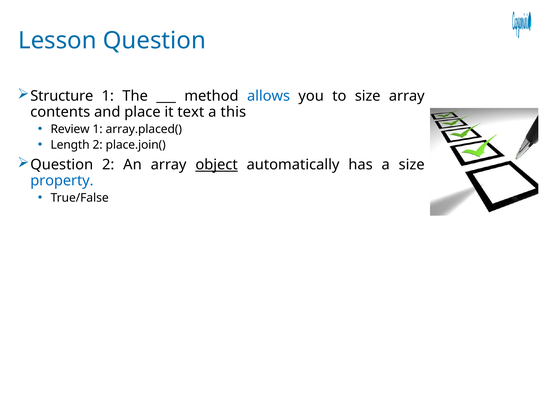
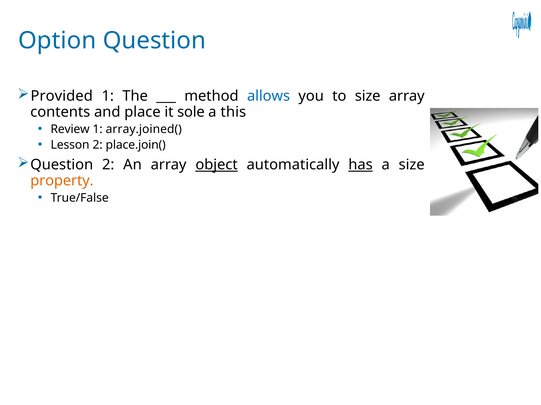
Lesson: Lesson -> Option (57, 41)
Structure: Structure -> Provided (62, 96)
text: text -> sole (191, 112)
array.placed(: array.placed( -> array.joined( (144, 129)
Length: Length -> Lesson (70, 145)
has underline: none -> present (361, 165)
property colour: blue -> orange (62, 181)
